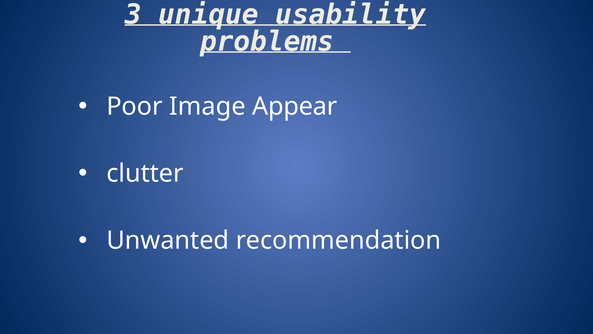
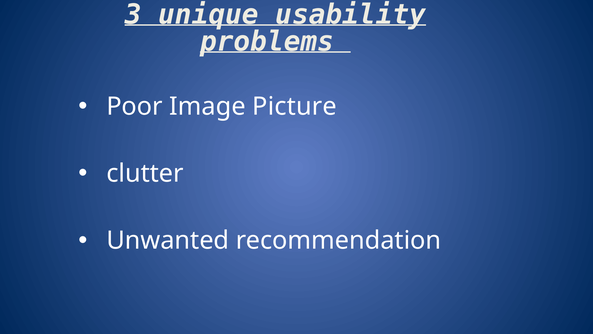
Appear: Appear -> Picture (295, 106)
